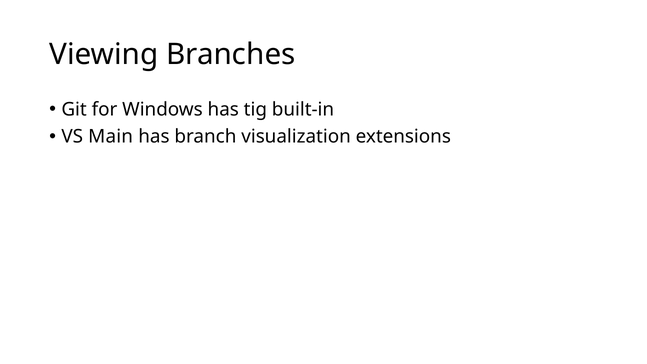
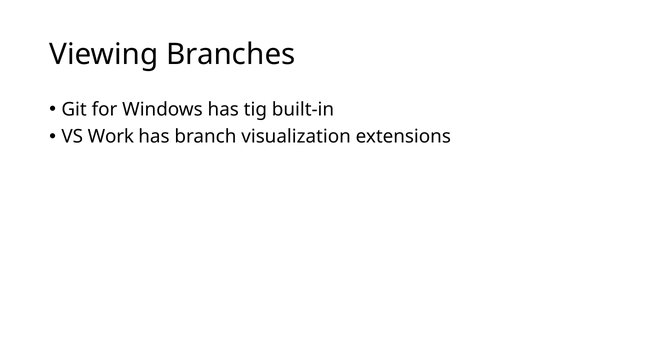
Main: Main -> Work (111, 137)
